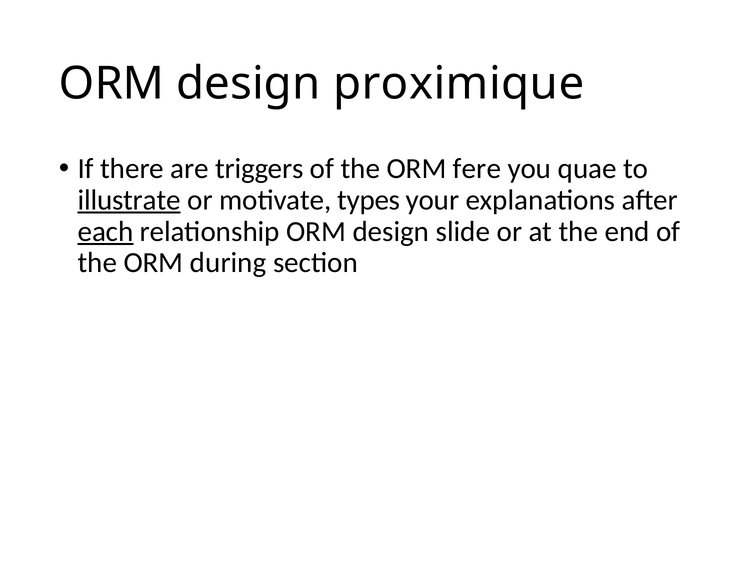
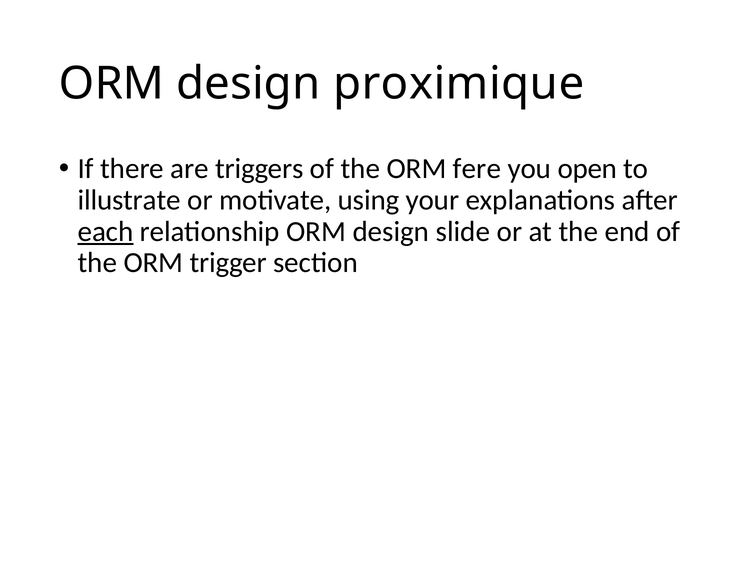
quae: quae -> open (587, 169)
illustrate underline: present -> none (129, 200)
types: types -> using (369, 200)
during: during -> trigger (228, 263)
